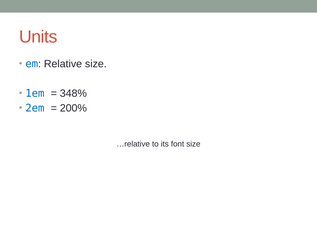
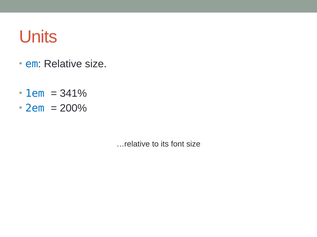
348%: 348% -> 341% (73, 94)
